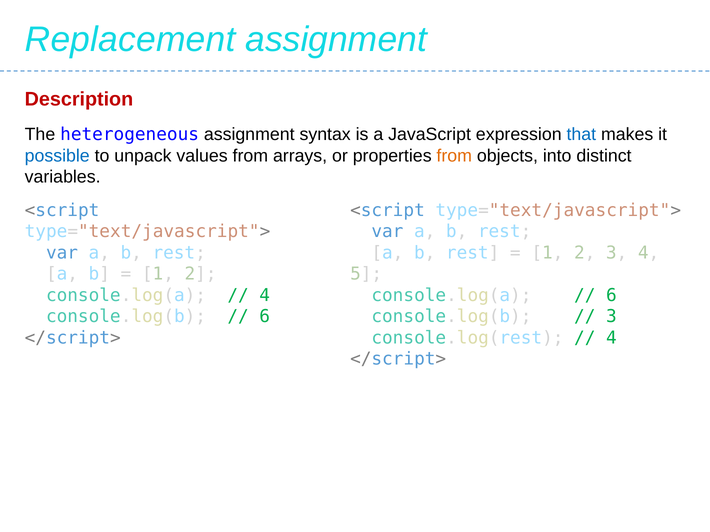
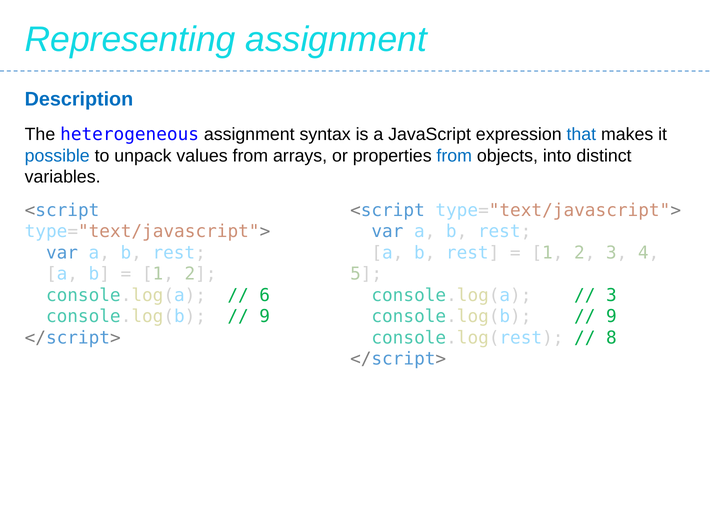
Replacement: Replacement -> Representing (130, 40)
Description colour: red -> blue (79, 100)
from colour: orange -> blue (454, 156)
4: 4 -> 6 (265, 296)
6: 6 -> 3 (611, 296)
6: 6 -> 9 (265, 317)
3: 3 -> 9 (611, 317)
4: 4 -> 8 (611, 338)
